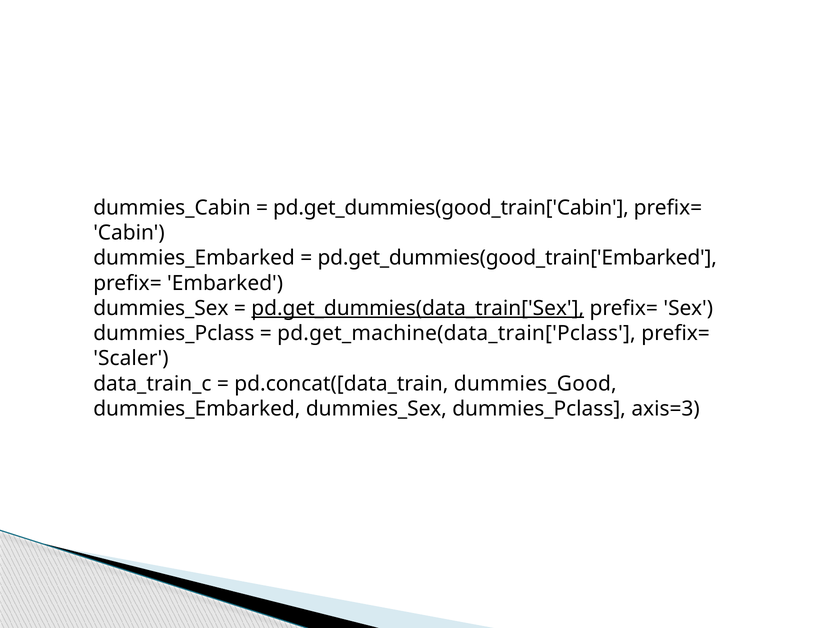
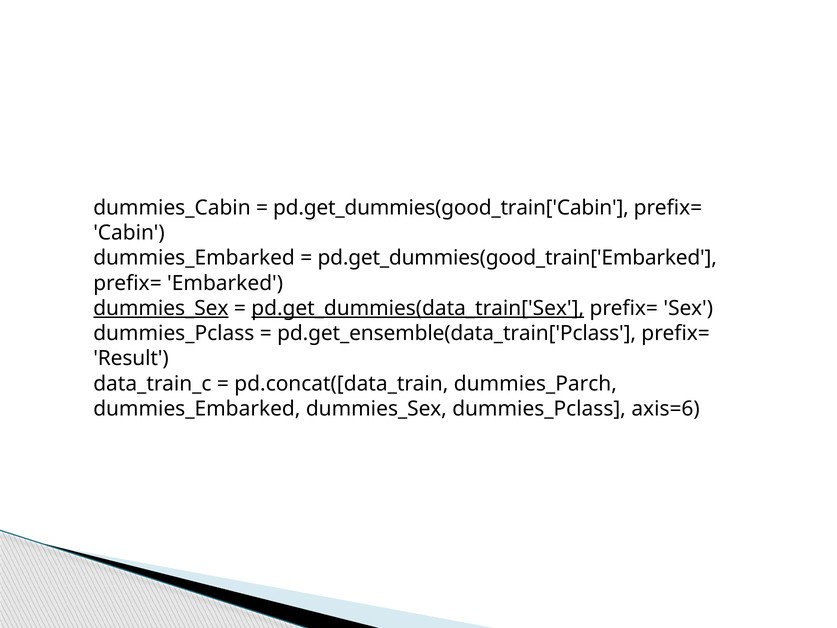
dummies_Sex underline: none -> present (161, 308)
pd.get_machine(data_train['Pclass: pd.get_machine(data_train['Pclass -> pd.get_ensemble(data_train['Pclass (457, 333)
Scaler: Scaler -> Result (131, 358)
dummies_Good: dummies_Good -> dummies_Parch (535, 384)
axis=3: axis=3 -> axis=6 (666, 409)
